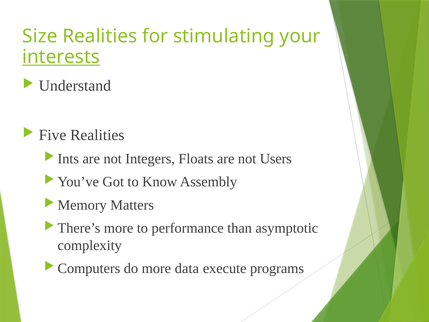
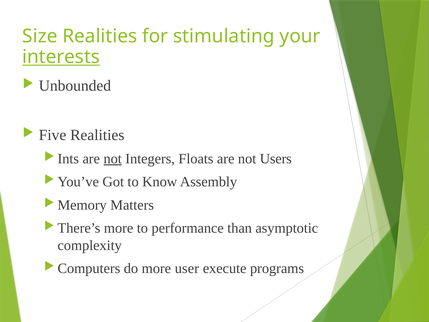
Understand: Understand -> Unbounded (75, 86)
not underline: none -> present (113, 159)
data: data -> user (187, 268)
